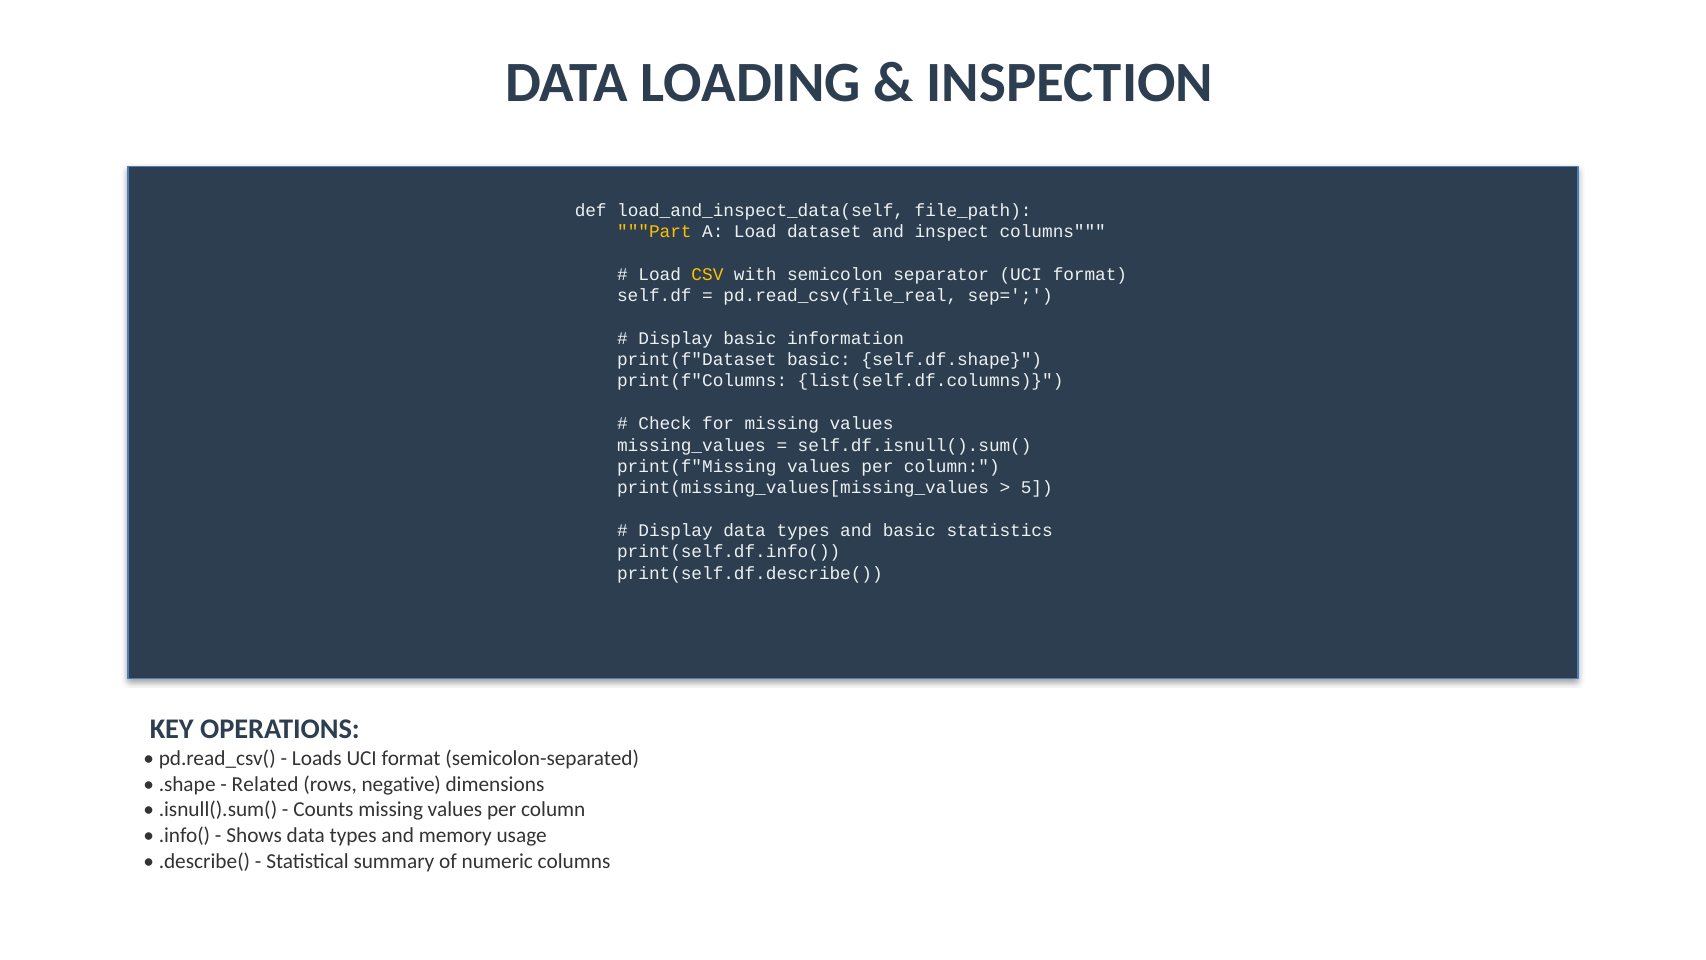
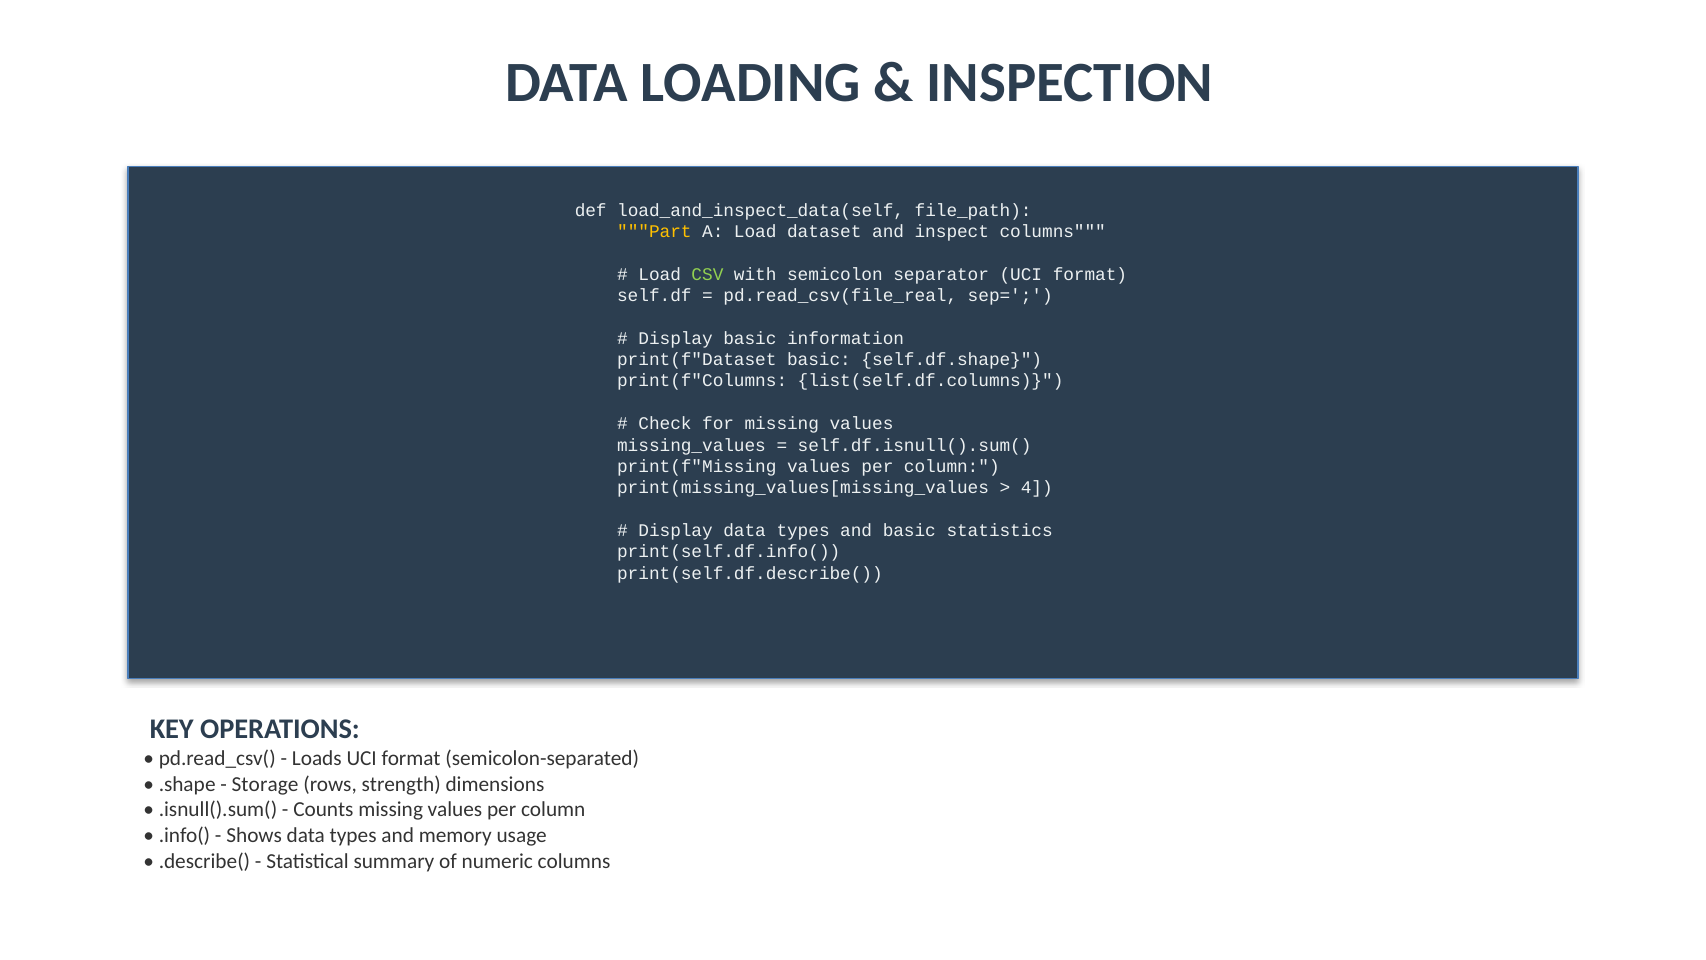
CSV colour: yellow -> light green (707, 274)
5: 5 -> 4 (1037, 488)
Related: Related -> Storage (265, 784)
negative: negative -> strength (401, 784)
